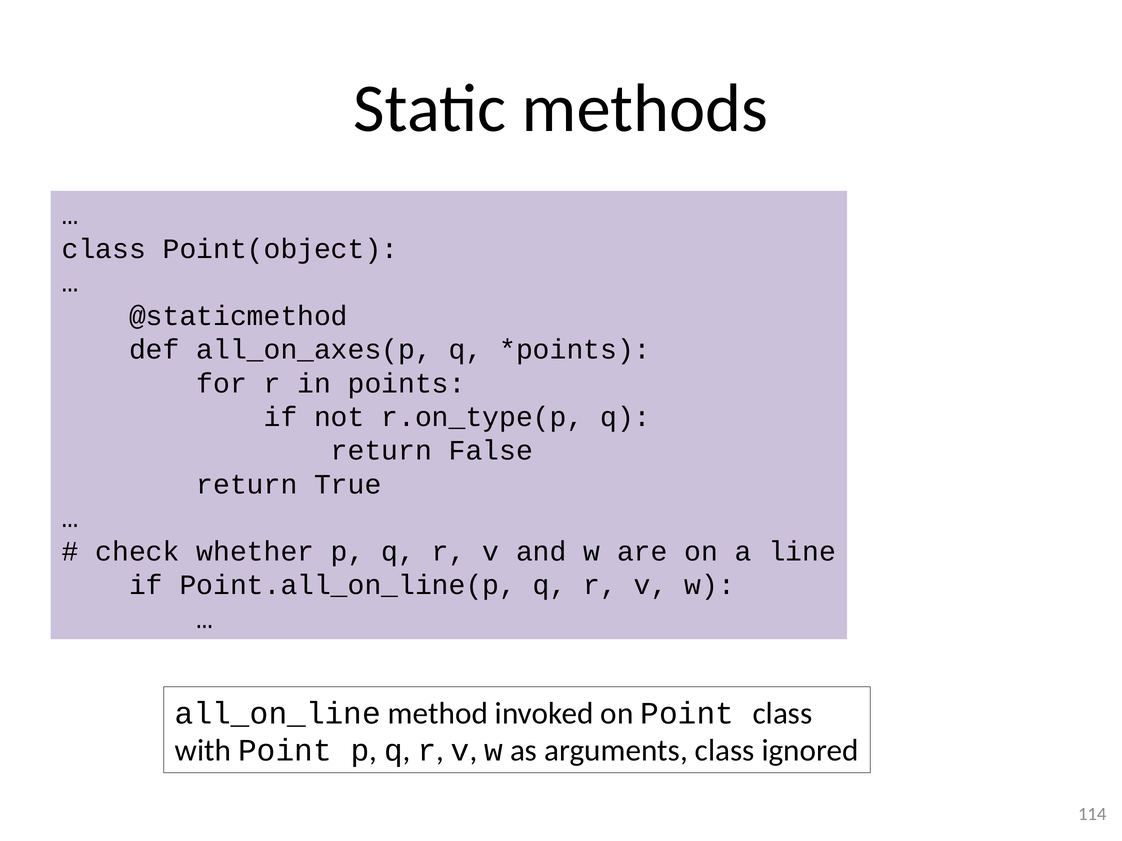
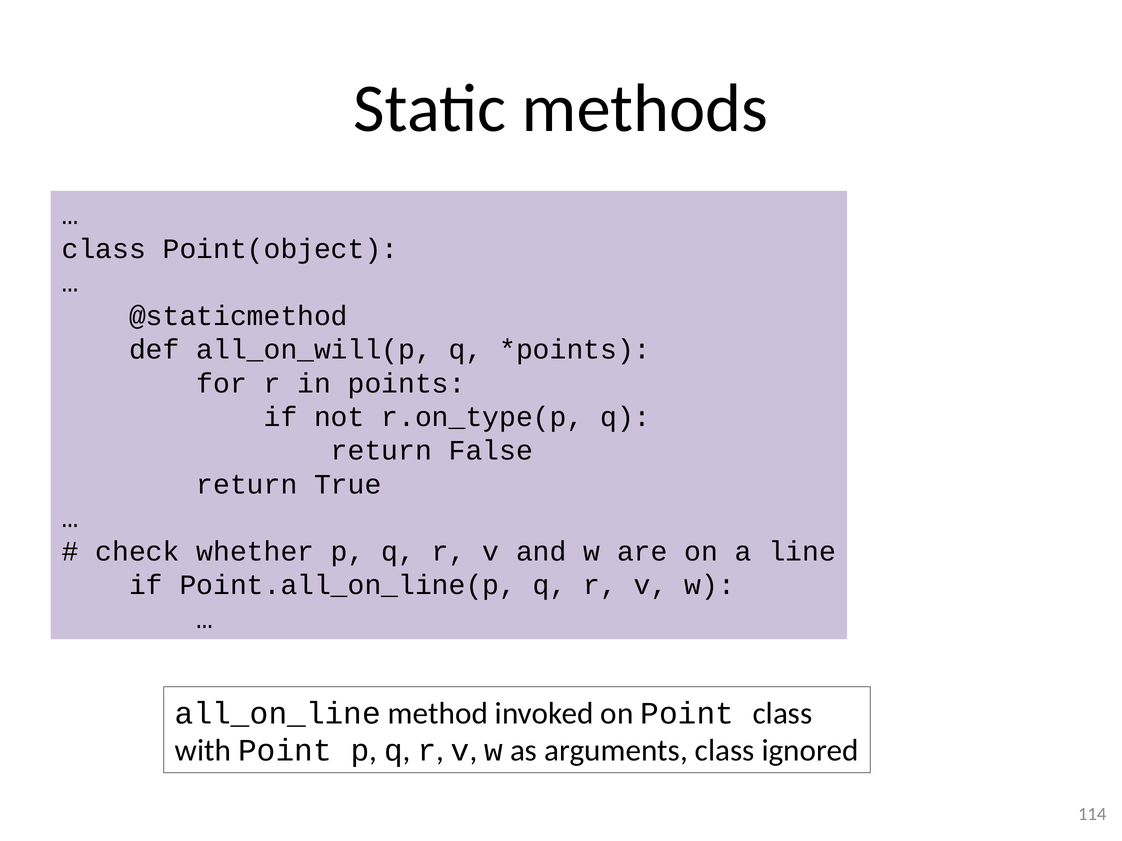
all_on_axes(p: all_on_axes(p -> all_on_will(p (314, 350)
